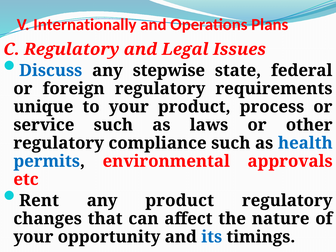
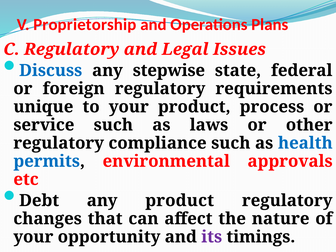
Internationally: Internationally -> Proprietorship (85, 25)
Rent: Rent -> Debt (39, 201)
its colour: blue -> purple (212, 237)
